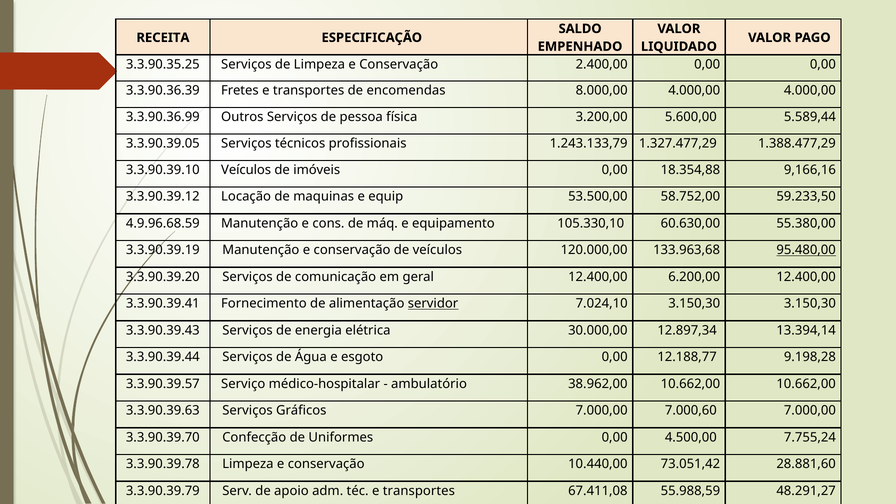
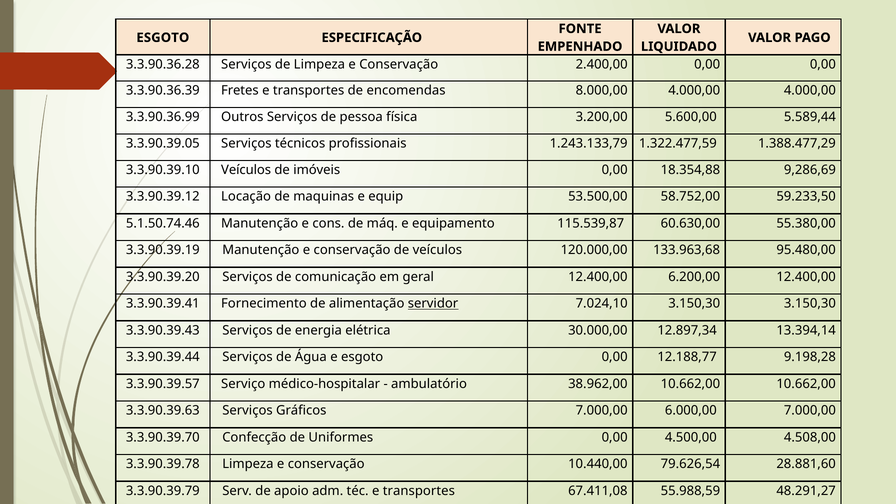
SALDO: SALDO -> FONTE (580, 29)
RECEITA: RECEITA -> ESGOTO (163, 38)
3.3.90.35.25: 3.3.90.35.25 -> 3.3.90.36.28 (163, 64)
1.327.477,29: 1.327.477,29 -> 1.322.477,59 (678, 144)
9,166,16: 9,166,16 -> 9,286,69 (810, 170)
4.9.96.68.59: 4.9.96.68.59 -> 5.1.50.74.46 (163, 223)
105.330,10: 105.330,10 -> 115.539,87 (591, 223)
95.480,00 underline: present -> none (806, 250)
7.000,60: 7.000,60 -> 6.000,00 (691, 411)
7.755,24: 7.755,24 -> 4.508,00 (810, 437)
73.051,42: 73.051,42 -> 79.626,54 (690, 464)
